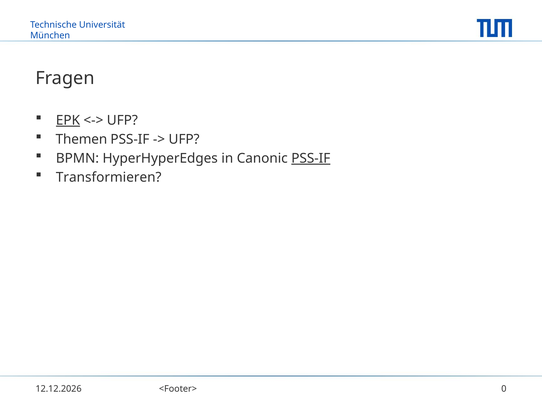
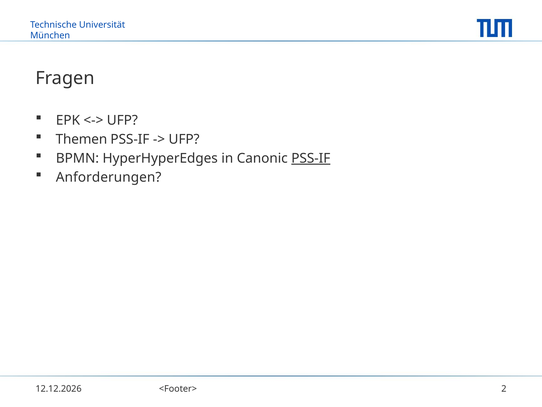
EPK underline: present -> none (68, 120)
Transformieren: Transformieren -> Anforderungen (109, 177)
0: 0 -> 2 (504, 388)
